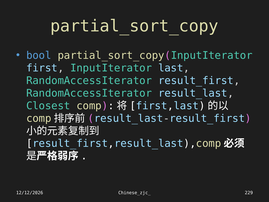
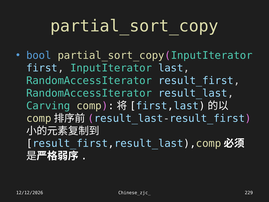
Closest: Closest -> Carving (48, 106)
